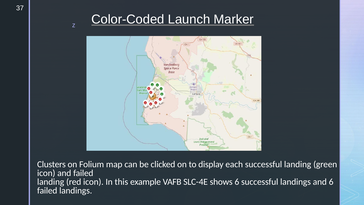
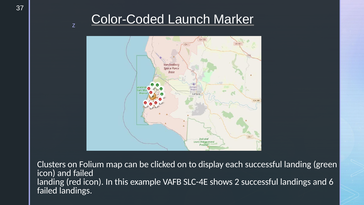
shows 6: 6 -> 2 (237, 182)
